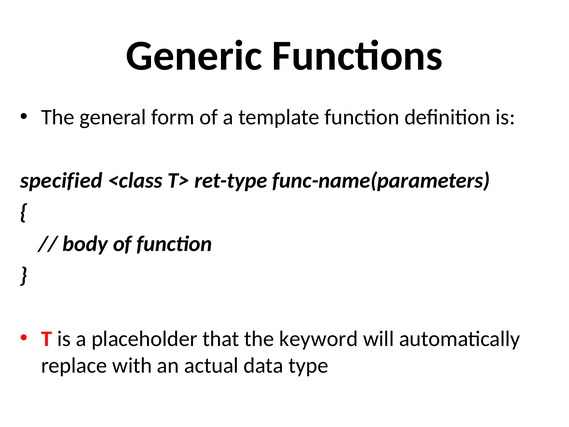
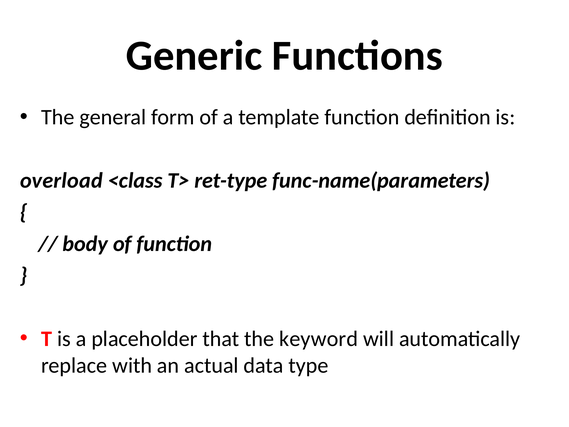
specified: specified -> overload (61, 181)
